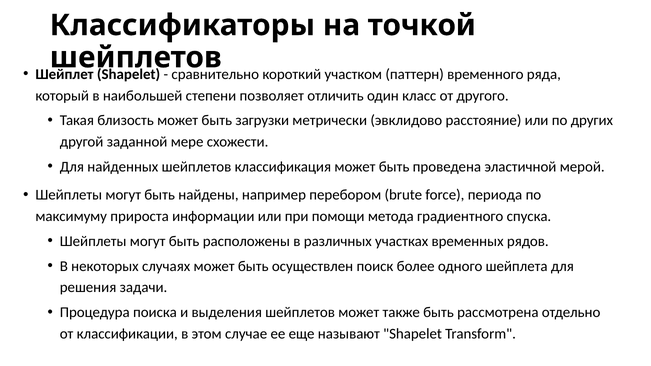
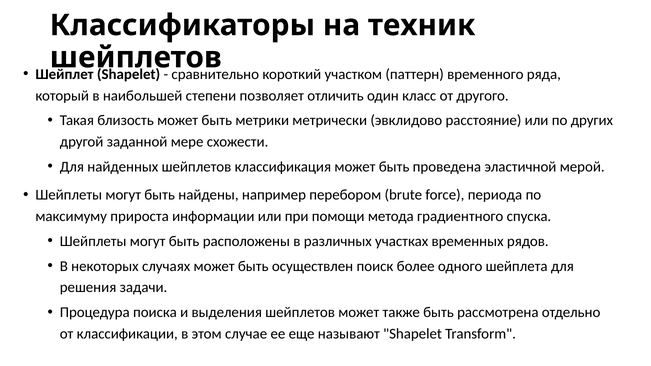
точкой: точкой -> техник (422, 25)
загрузки: загрузки -> метрики (262, 121)
